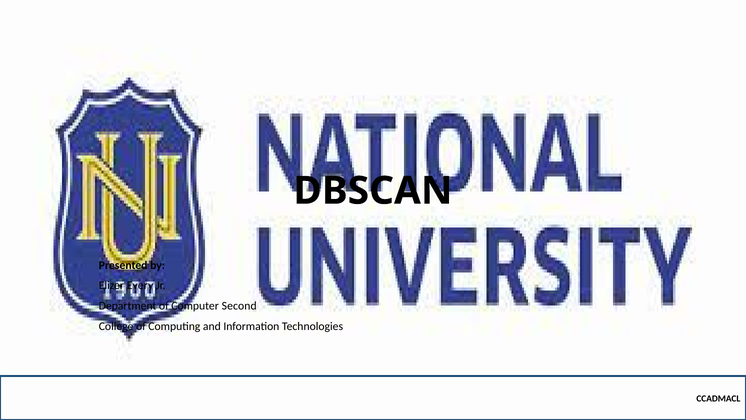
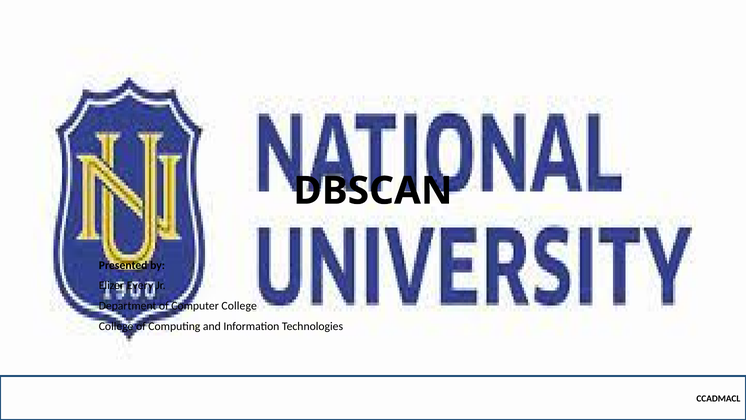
Computer Second: Second -> College (239, 306)
